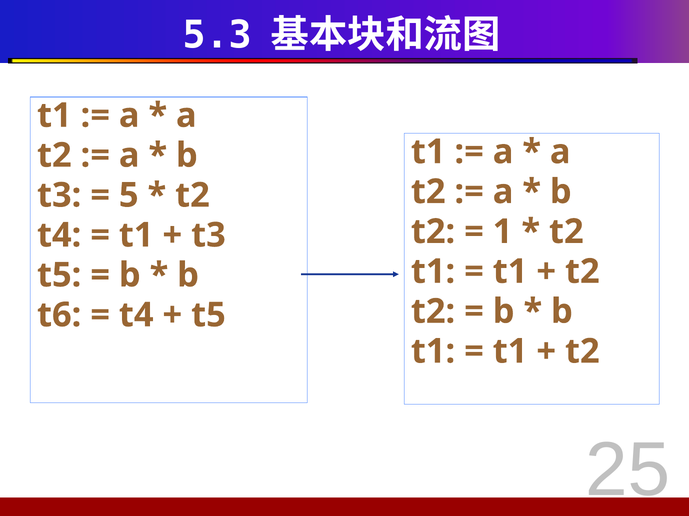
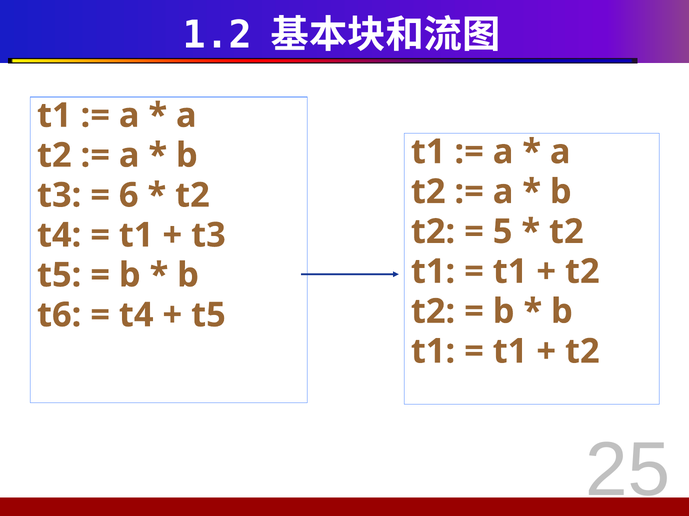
5.3: 5.3 -> 1.2 (217, 35)
5: 5 -> 6 (129, 196)
1: 1 -> 5 (503, 232)
